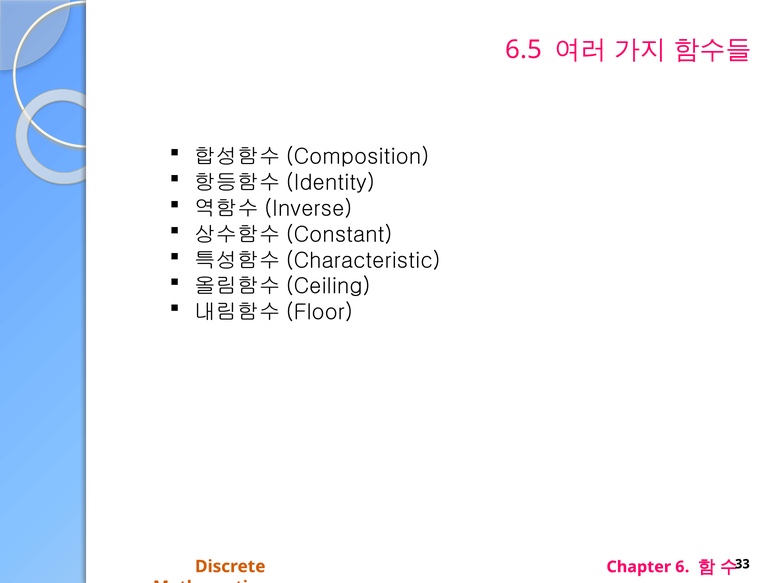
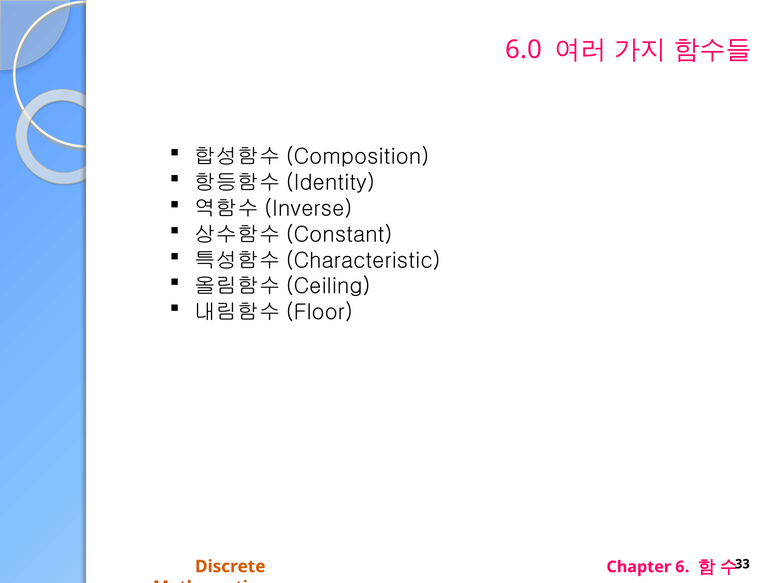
6.5: 6.5 -> 6.0 (524, 50)
